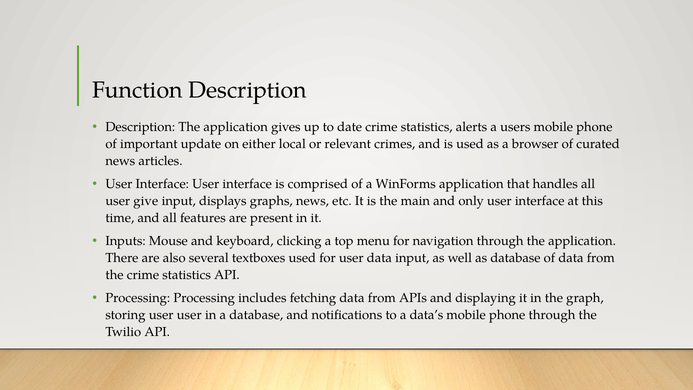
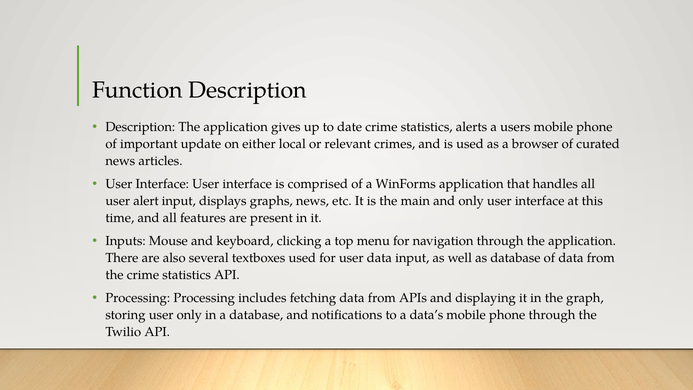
give: give -> alert (146, 201)
user user: user -> only (189, 315)
